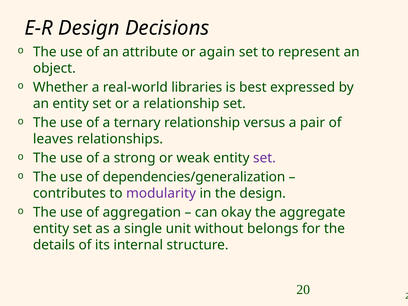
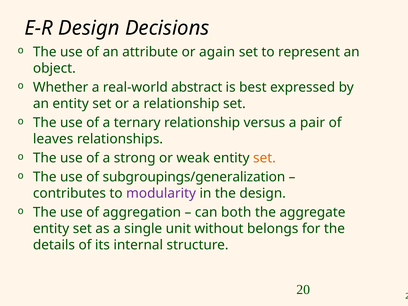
libraries: libraries -> abstract (197, 87)
set colour: purple -> orange (264, 158)
dependencies/generalization: dependencies/generalization -> subgroupings/generalization (194, 177)
okay: okay -> both (236, 212)
